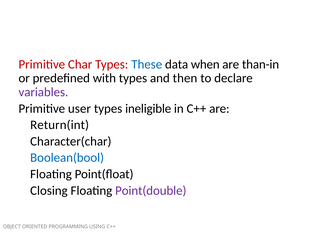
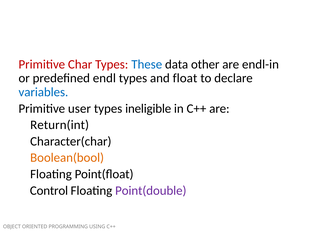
when: when -> other (205, 64)
than-in: than-in -> endl-in (260, 64)
with: with -> endl (104, 78)
then: then -> float (185, 78)
variables colour: purple -> blue (43, 92)
Boolean(bool colour: blue -> orange (67, 158)
Closing: Closing -> Control (49, 190)
